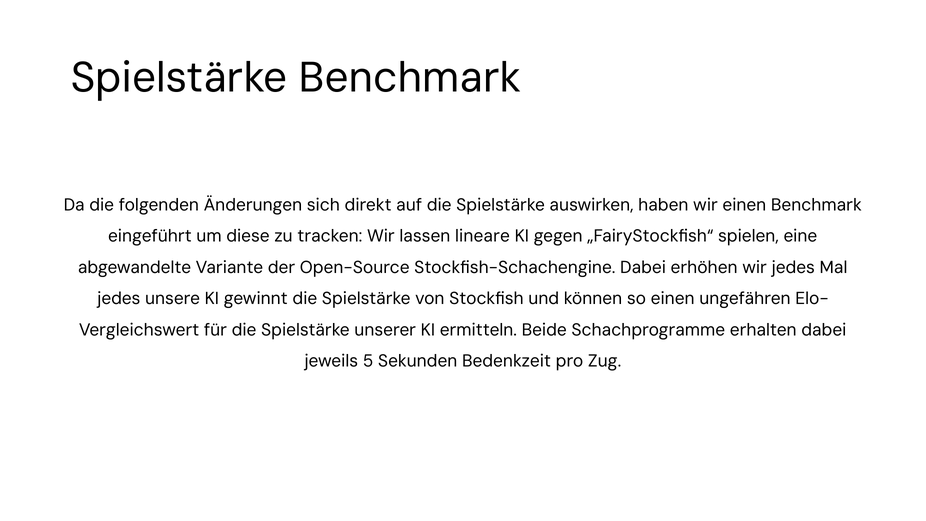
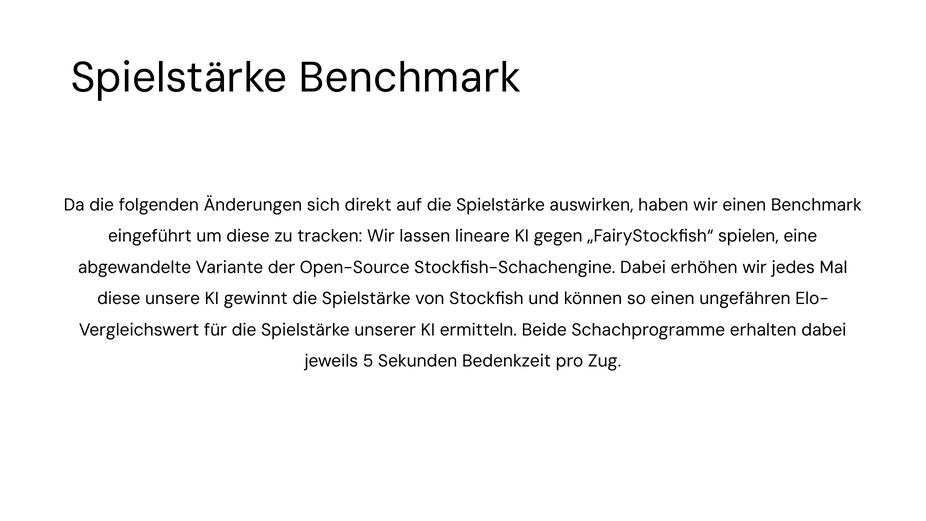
jedes: jedes -> diese (119, 299)
